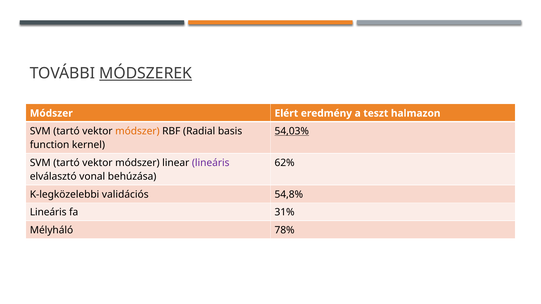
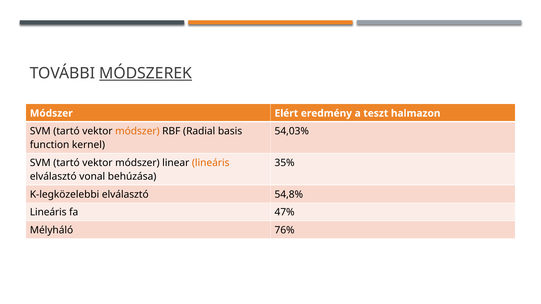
54,03% underline: present -> none (292, 131)
lineáris colour: purple -> orange (211, 163)
62%: 62% -> 35% (285, 163)
K-legközelebbi validációs: validációs -> elválasztó (125, 195)
31%: 31% -> 47% (285, 212)
78%: 78% -> 76% (285, 230)
